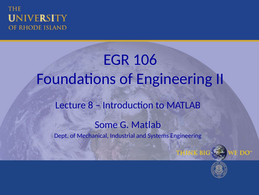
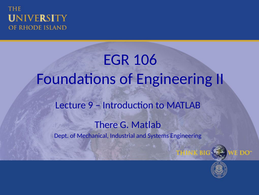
8: 8 -> 9 (91, 105)
Some: Some -> There (106, 124)
